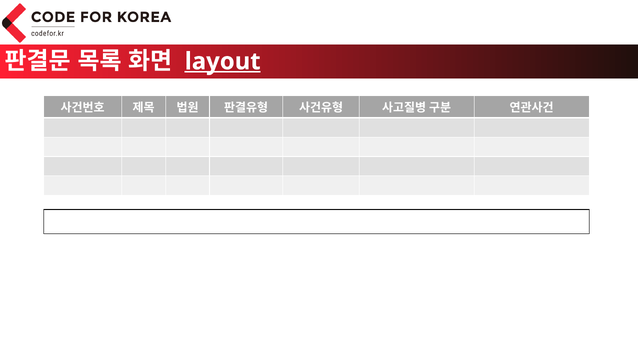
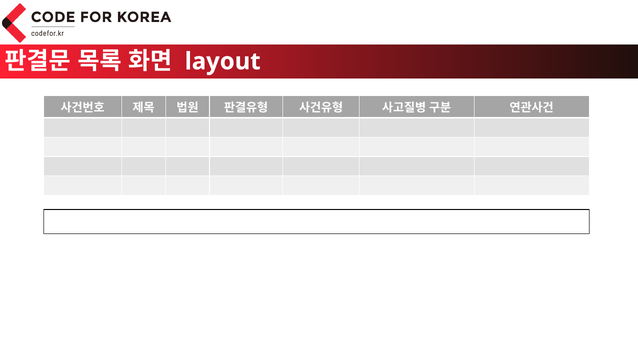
layout underline: present -> none (223, 61)
